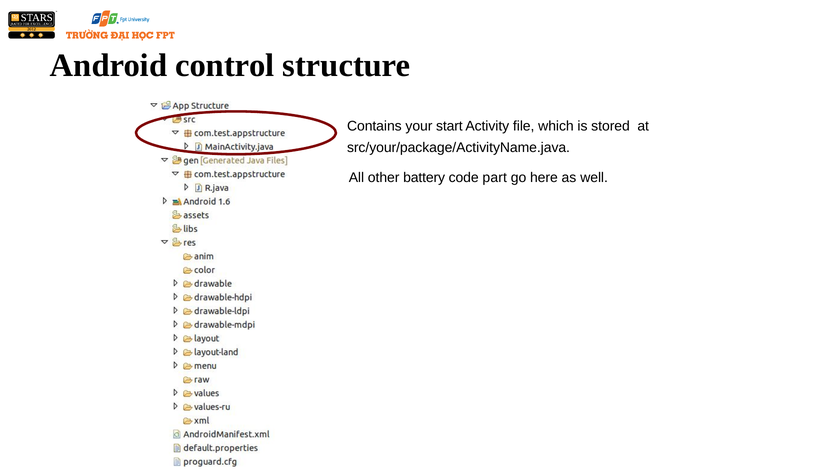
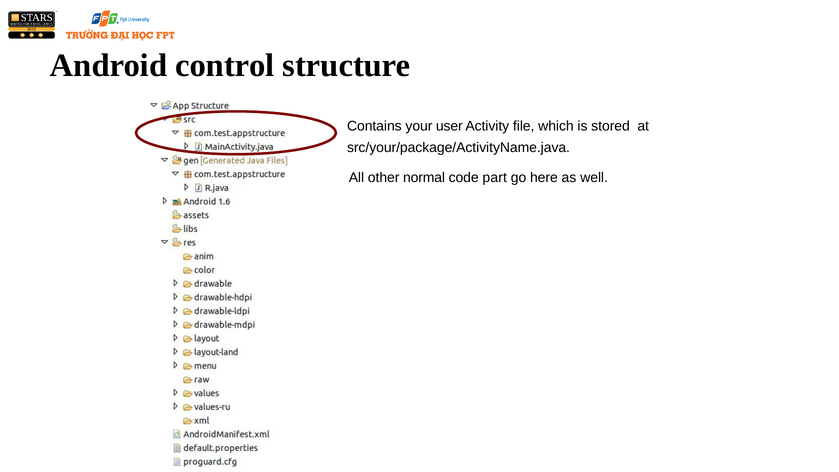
start: start -> user (449, 126)
battery: battery -> normal (424, 177)
